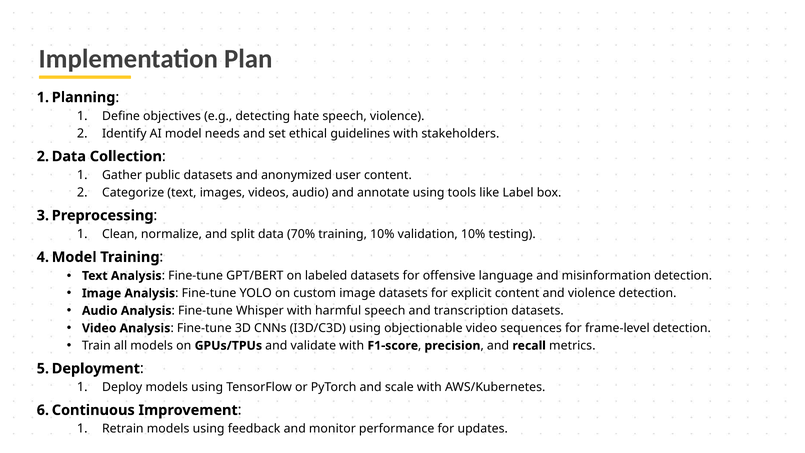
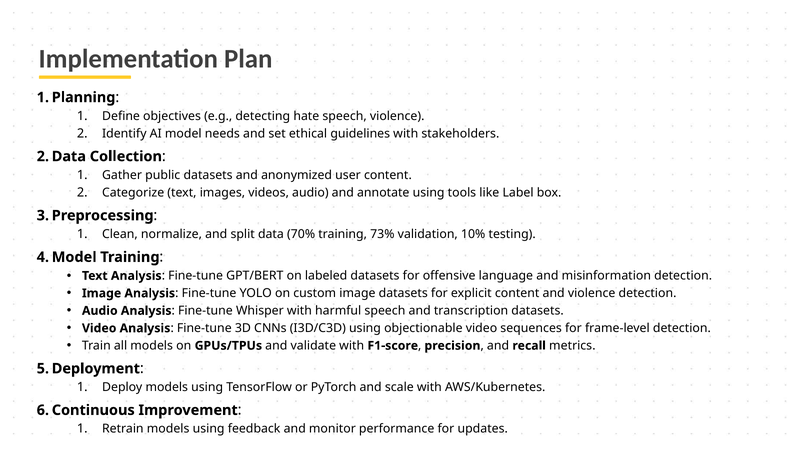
training 10%: 10% -> 73% (382, 234)
